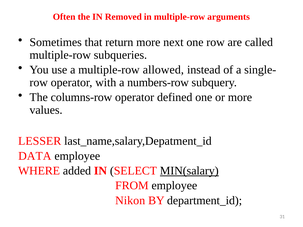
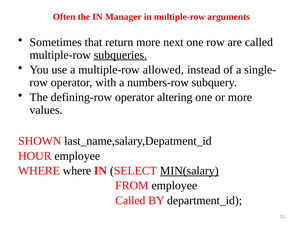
Removed: Removed -> Manager (123, 17)
subqueries underline: none -> present (120, 55)
columns-row: columns-row -> defining-row (81, 97)
defined: defined -> altering (175, 97)
LESSER: LESSER -> SHOWN (40, 141)
DATA: DATA -> HOUR (35, 156)
WHERE added: added -> where (77, 171)
Nikon: Nikon -> Called (130, 201)
